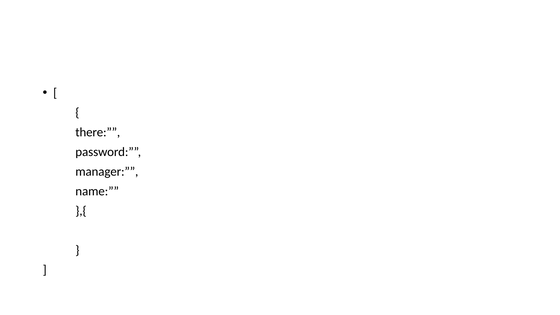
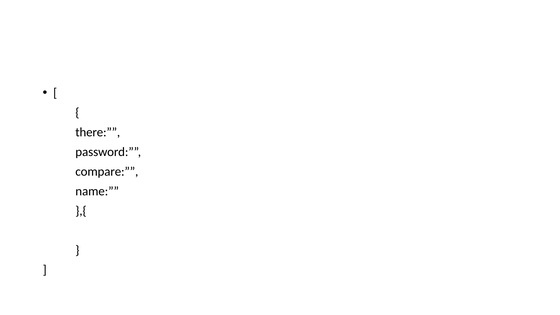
manager: manager -> compare (107, 172)
